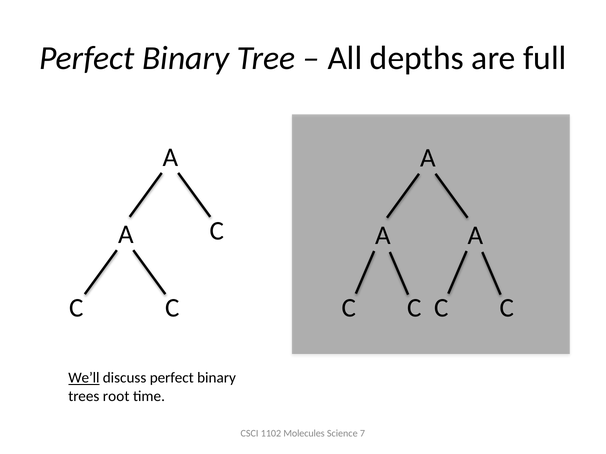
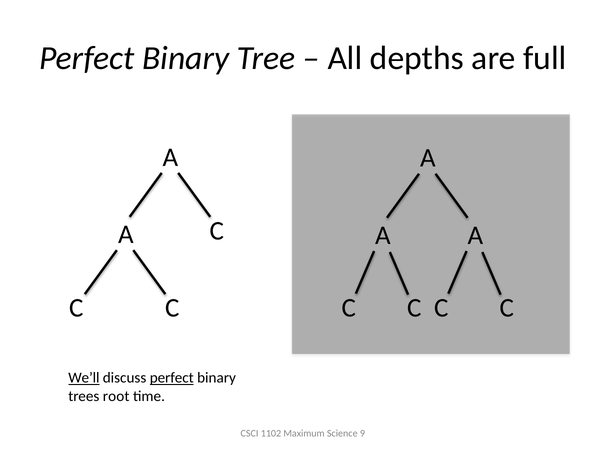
perfect underline: none -> present (172, 378)
Molecules: Molecules -> Maximum (304, 434)
7: 7 -> 9 (362, 434)
